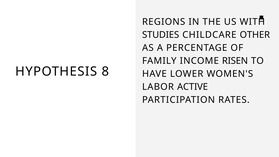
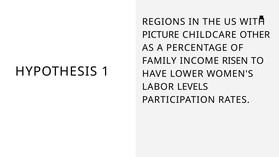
STUDIES: STUDIES -> PICTURE (161, 35)
8: 8 -> 1 (105, 71)
ACTIVE: ACTIVE -> LEVELS (193, 87)
